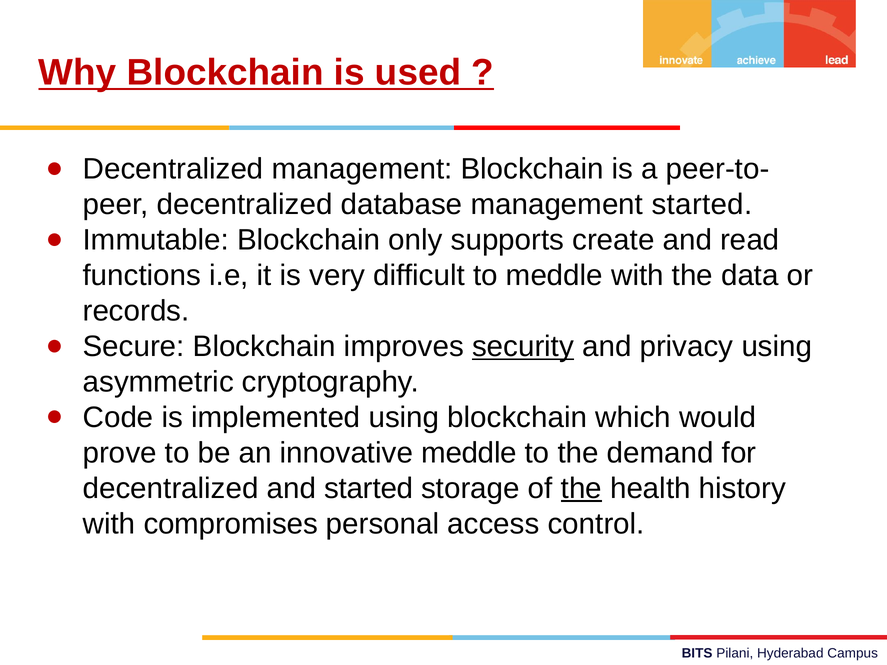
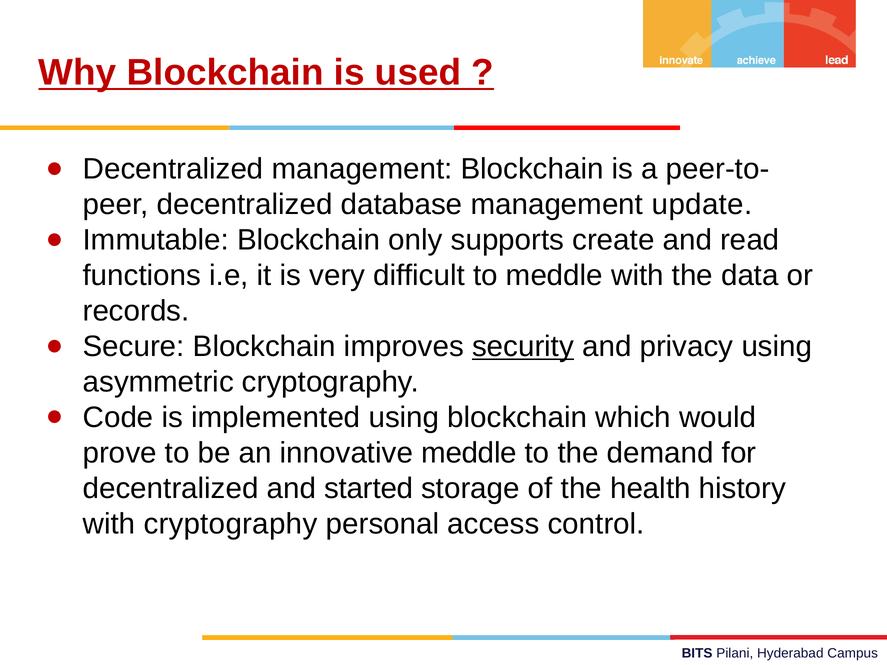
management started: started -> update (702, 205)
the underline: present -> none (581, 488)
with compromises: compromises -> cryptography (230, 524)
